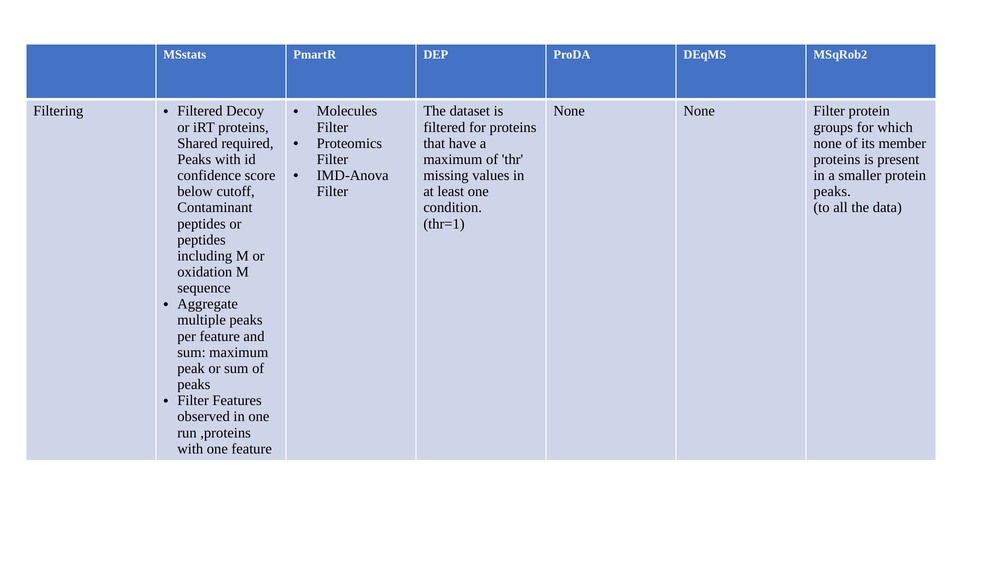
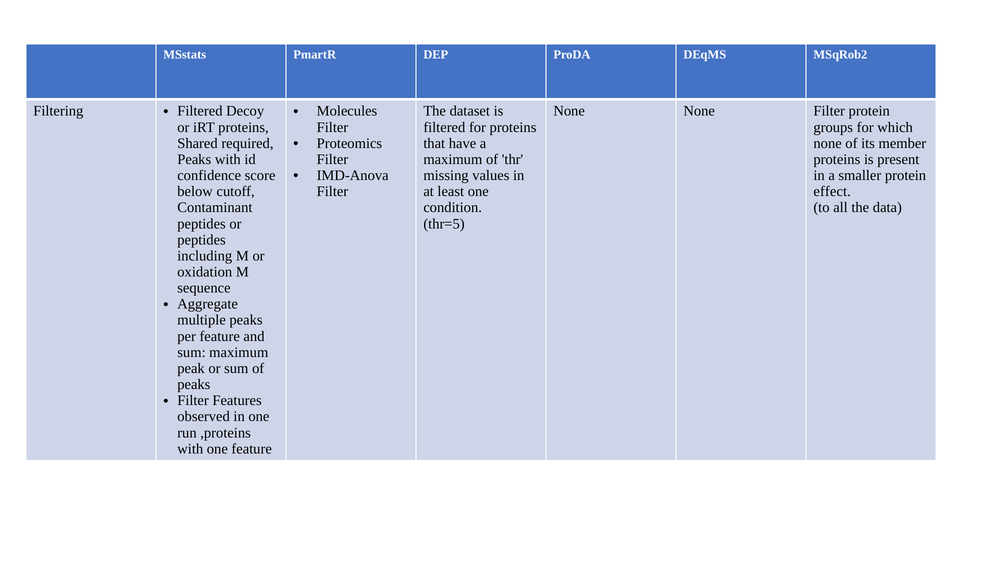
peaks: peaks -> effect (832, 191)
thr=1: thr=1 -> thr=5 (444, 224)
